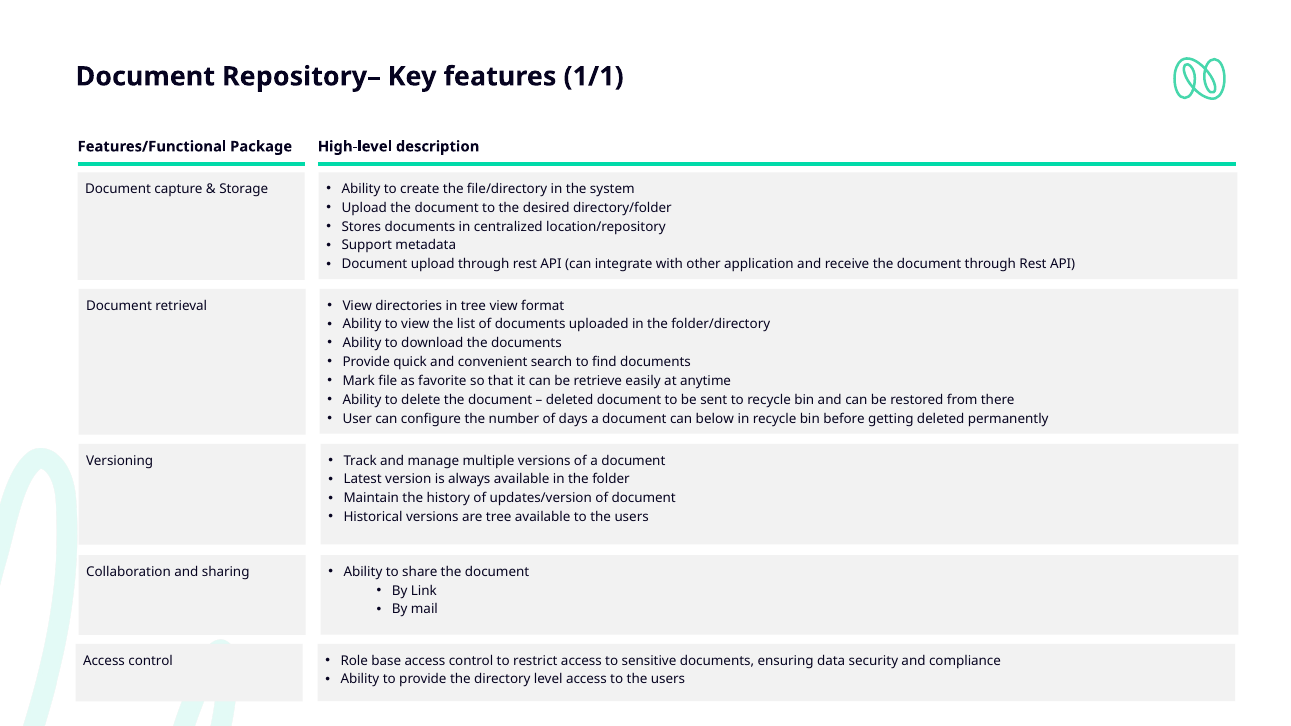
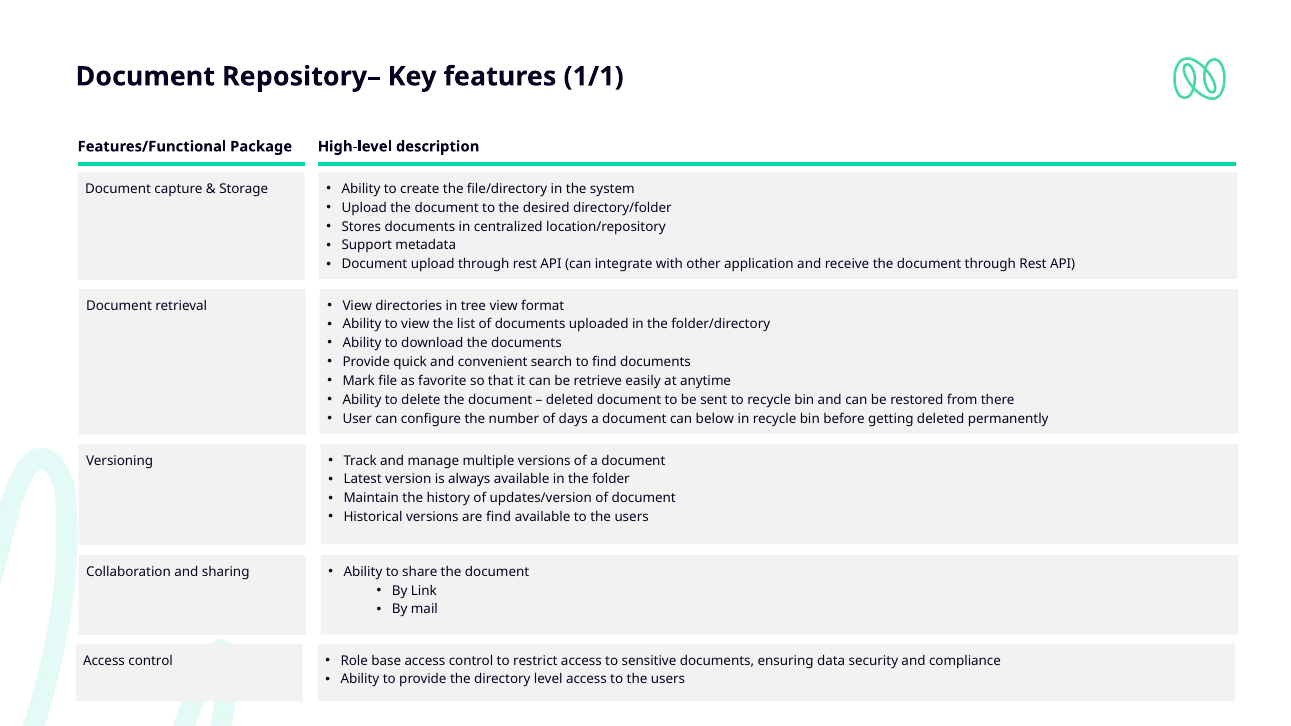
are tree: tree -> find (499, 517)
